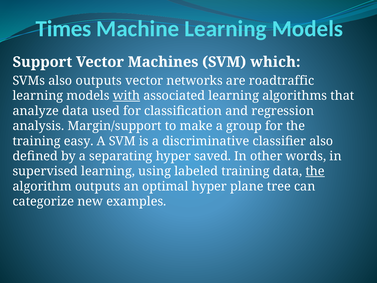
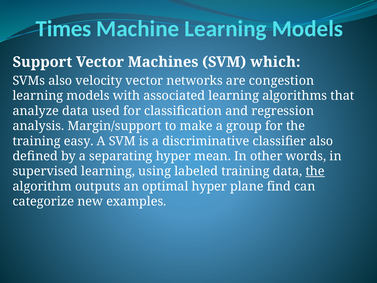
also outputs: outputs -> velocity (99, 81)
roadtraffic: roadtraffic -> congestion (282, 81)
with underline: present -> none (126, 96)
saved: saved -> mean (213, 156)
tree: tree -> find (279, 186)
